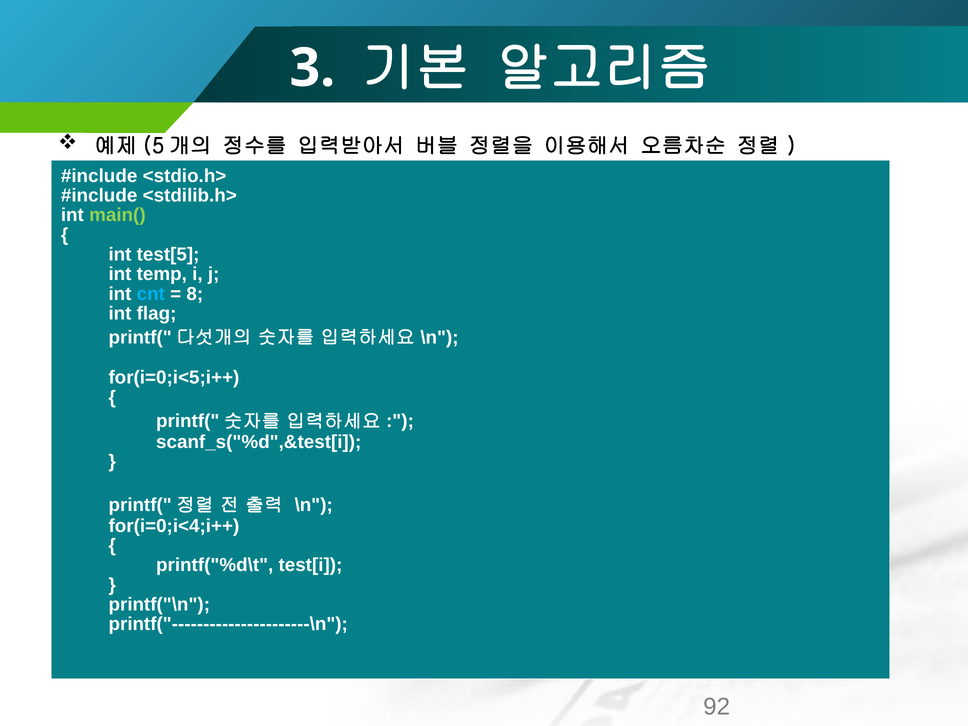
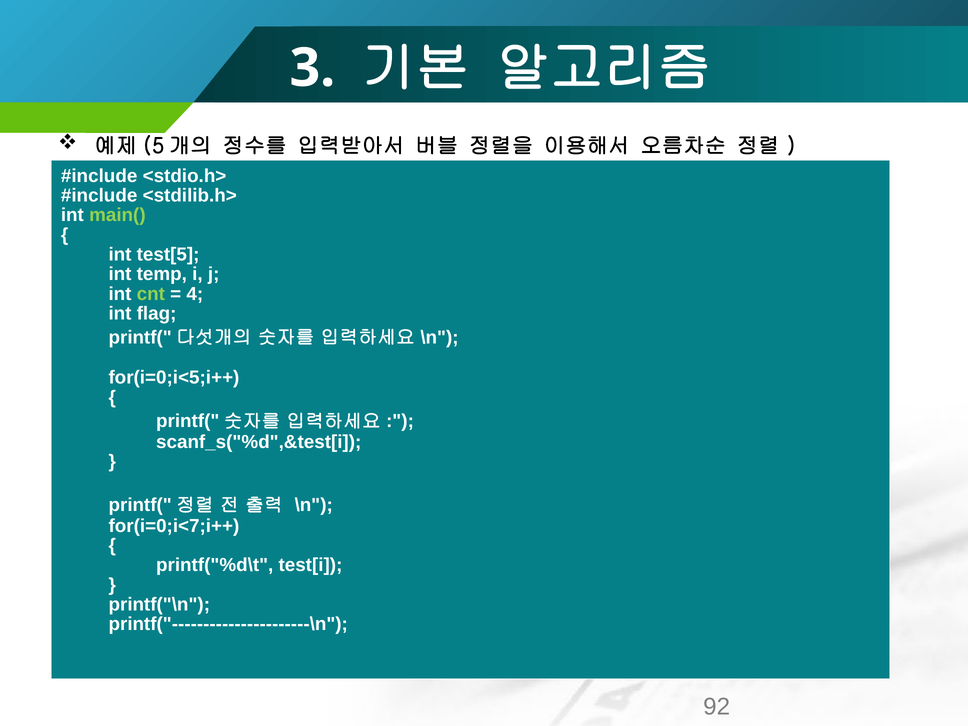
cnt colour: light blue -> light green (151, 294)
8: 8 -> 4 (195, 294)
for(i=0;i<4;i++: for(i=0;i<4;i++ -> for(i=0;i<7;i++ (174, 526)
